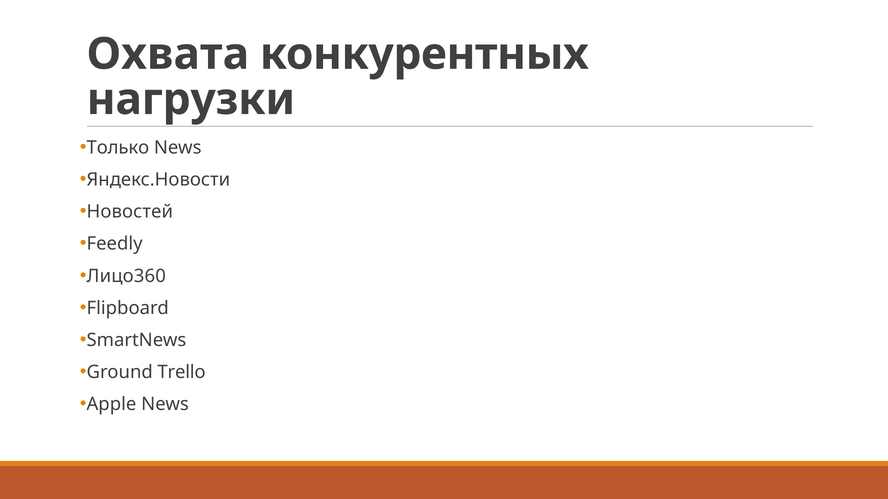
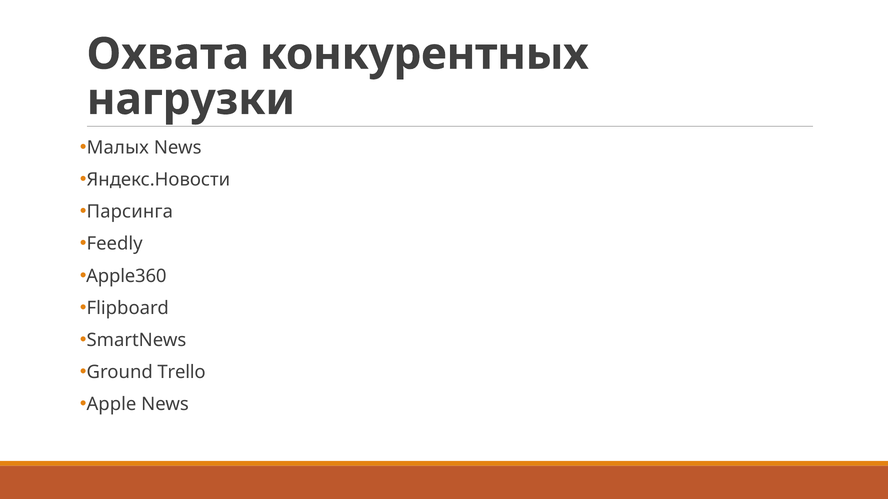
Только: Только -> Малых (118, 148)
Новостей: Новостей -> Парсинга (130, 212)
Лицо360: Лицо360 -> Apple360 (126, 276)
